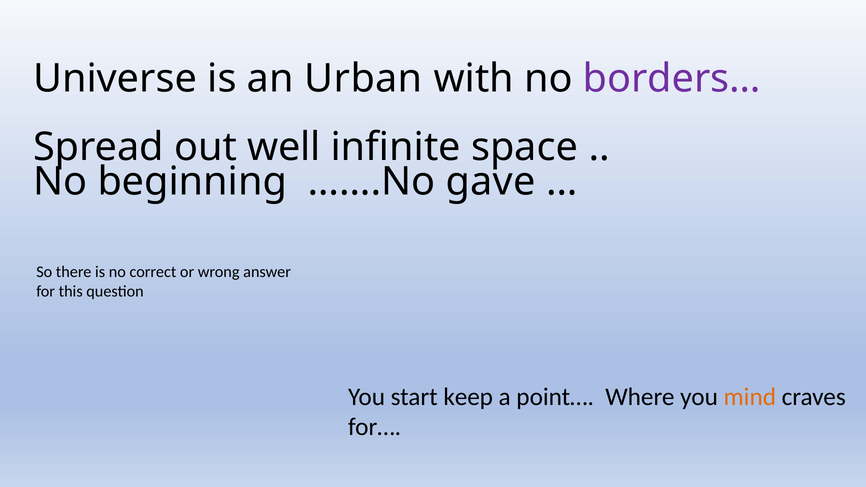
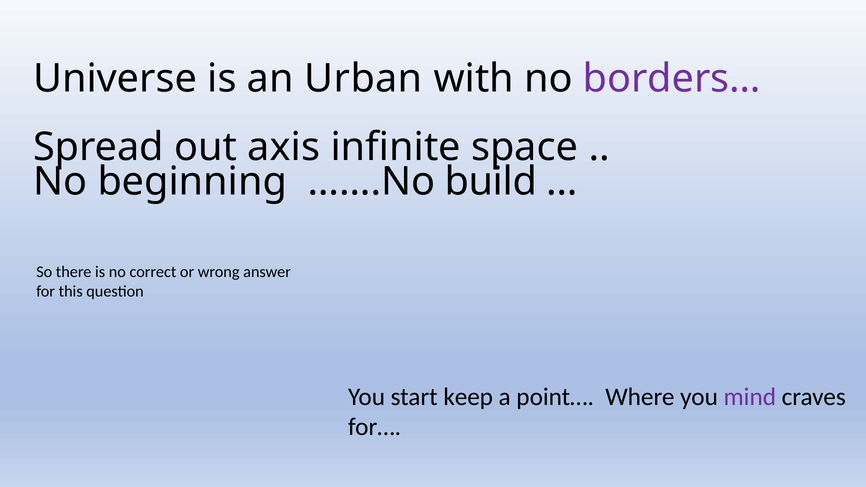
well: well -> axis (284, 147)
gave: gave -> build (491, 181)
mind colour: orange -> purple (750, 397)
